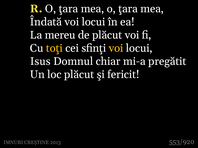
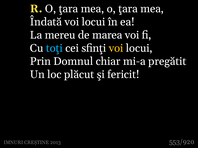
de plăcut: plăcut -> marea (107, 35)
toţi colour: yellow -> light blue (54, 48)
Isus: Isus -> Prin (40, 62)
